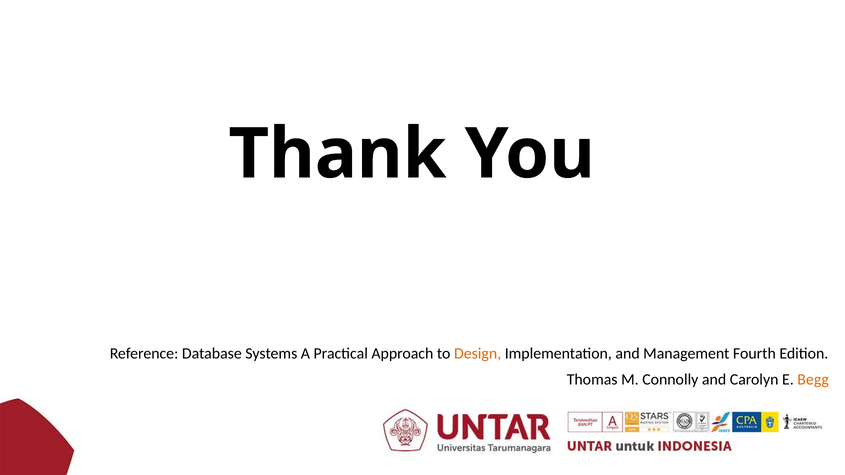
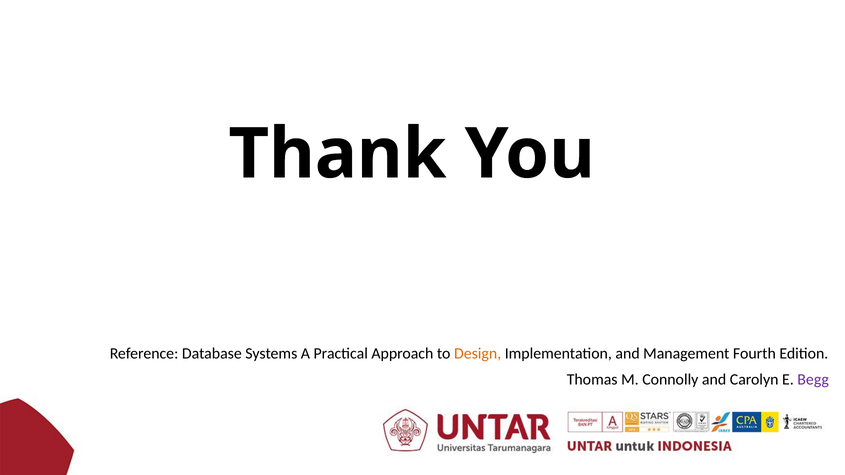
Begg colour: orange -> purple (813, 380)
